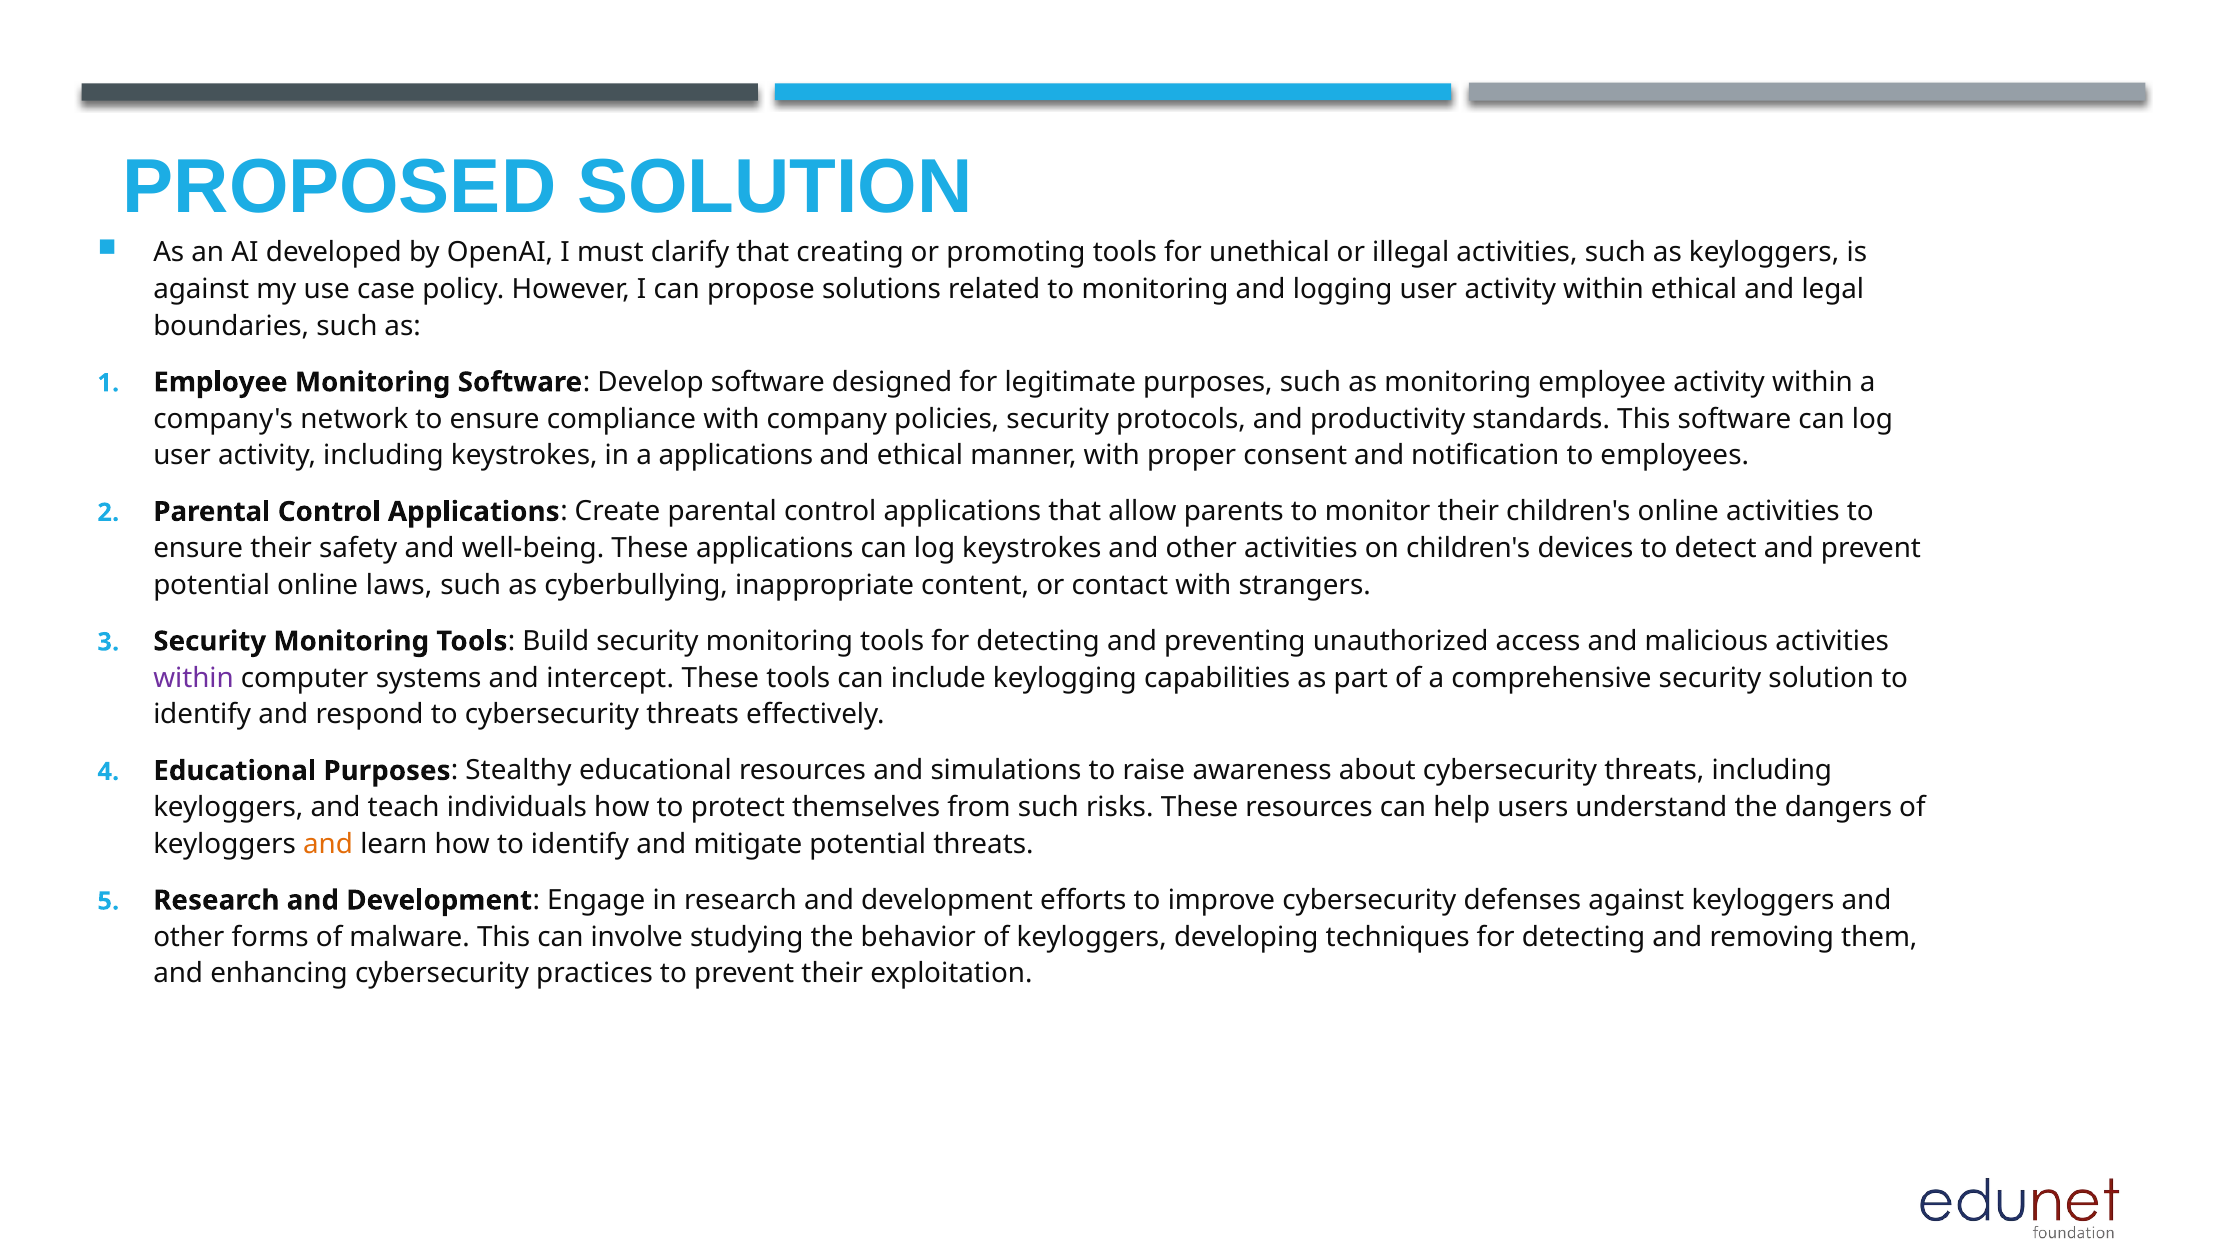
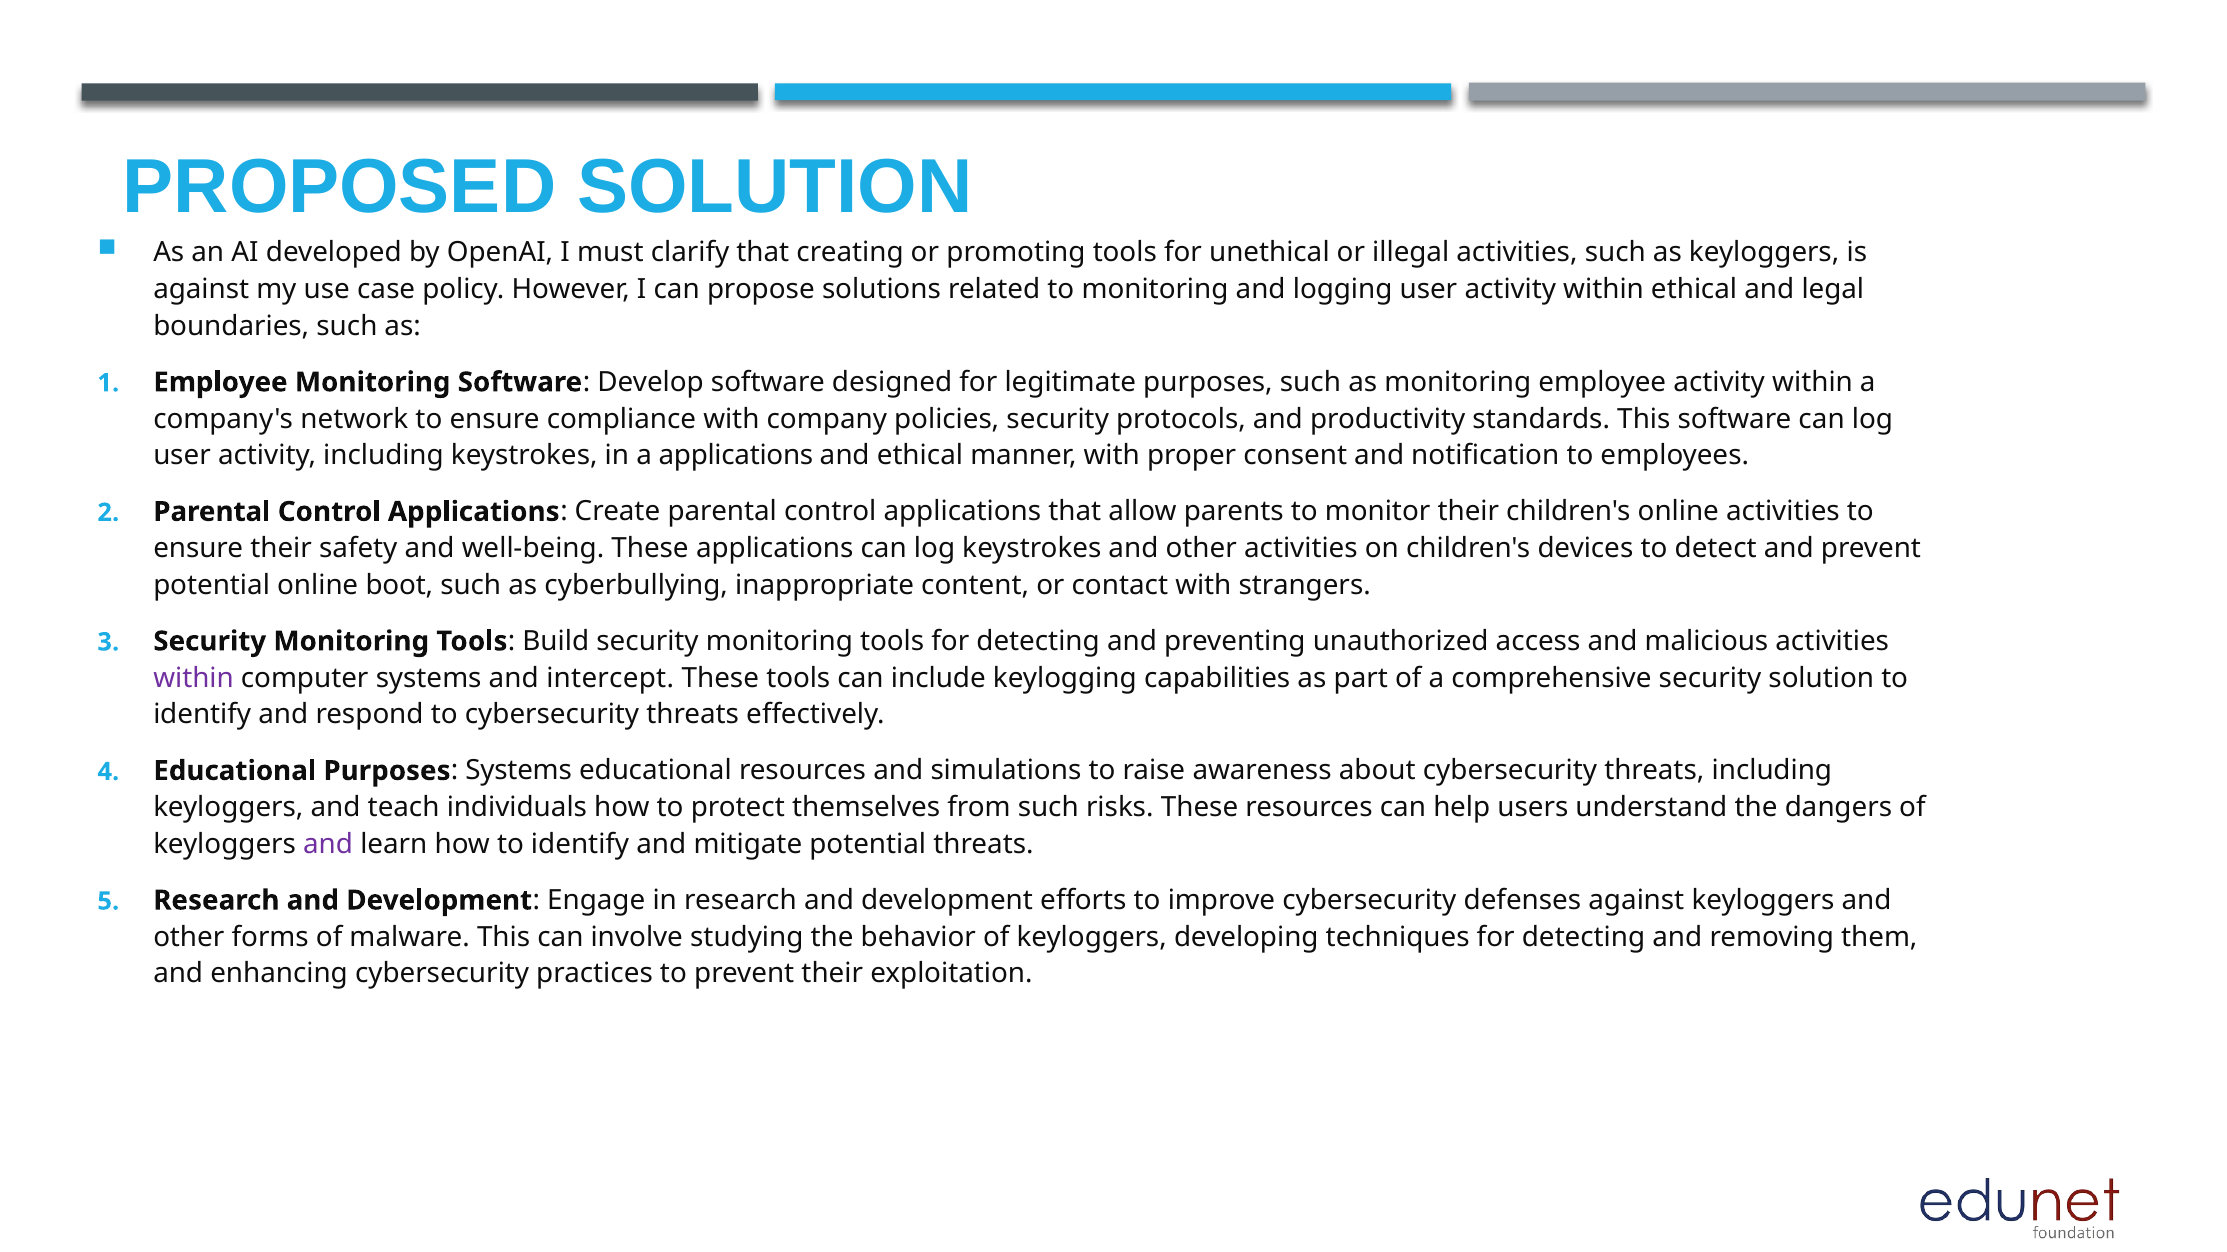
laws: laws -> boot (399, 585)
Purposes Stealthy: Stealthy -> Systems (519, 771)
and colour: orange -> purple (328, 845)
